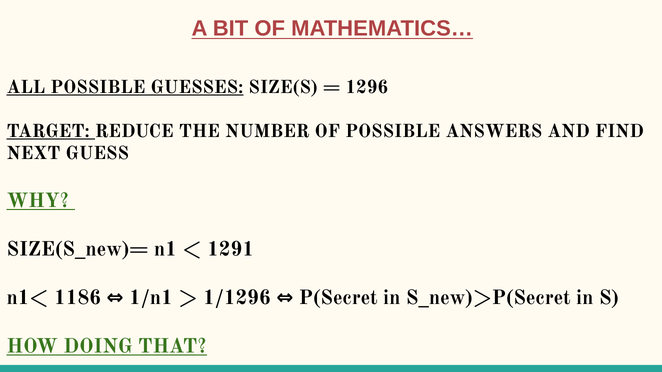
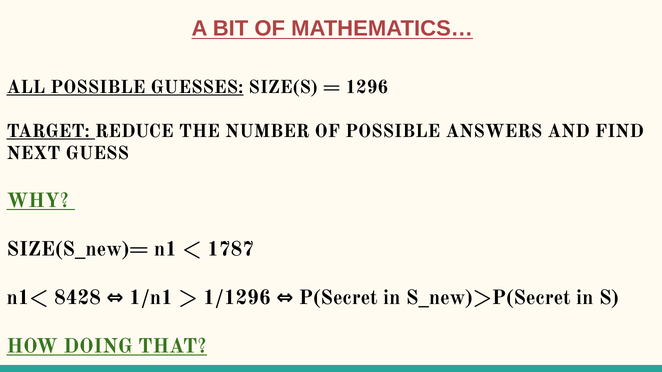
1291: 1291 -> 1787 (231, 249)
1186: 1186 -> 8428 (78, 298)
